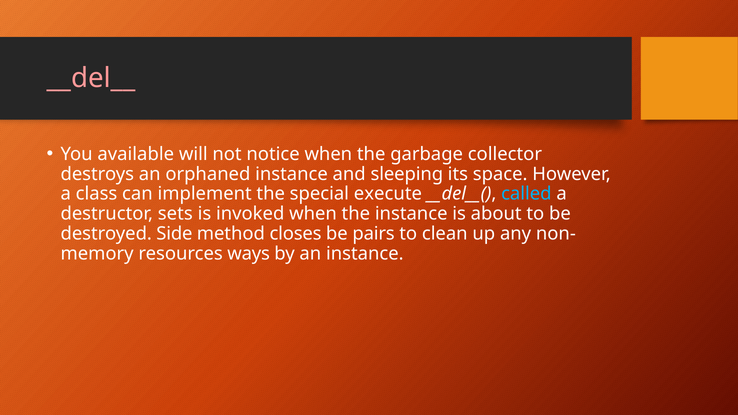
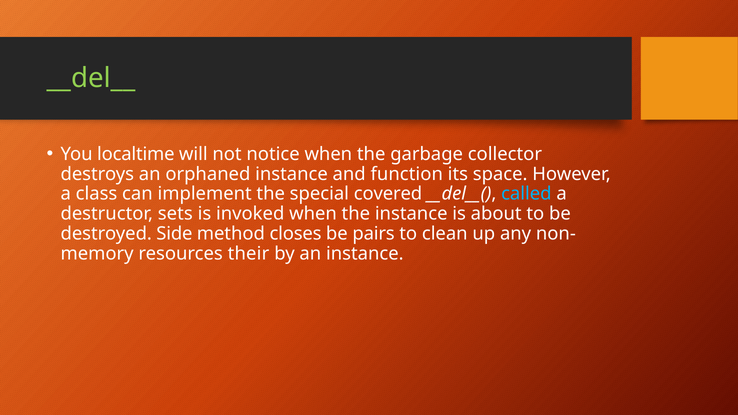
__del__ colour: pink -> light green (91, 78)
available: available -> localtime (136, 154)
sleeping: sleeping -> function (407, 174)
execute: execute -> covered (388, 194)
ways: ways -> their (248, 254)
